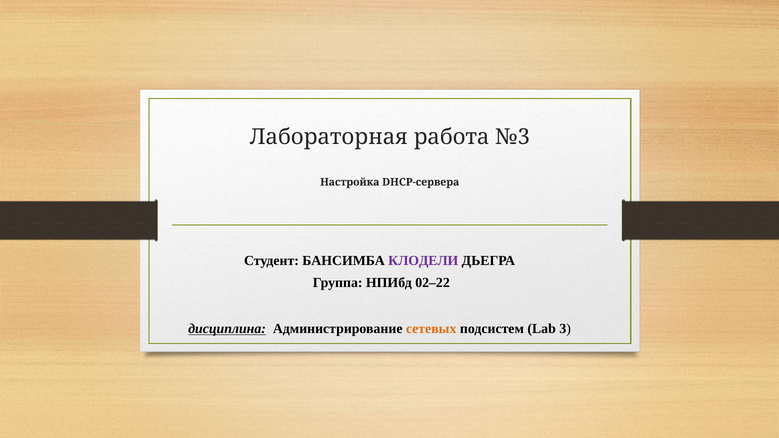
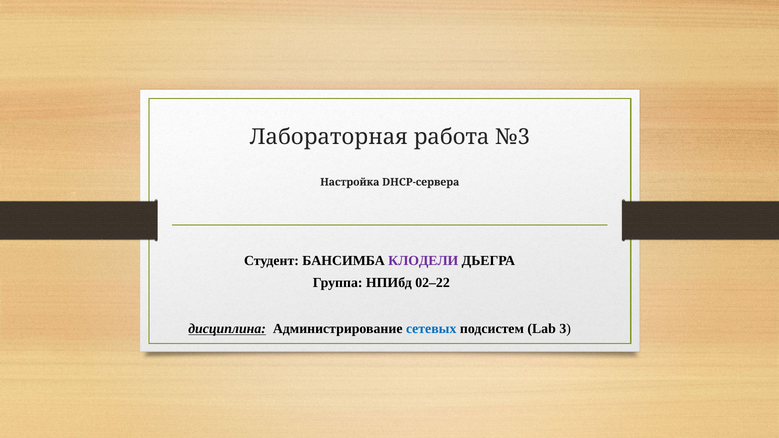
сетевых colour: orange -> blue (431, 329)
